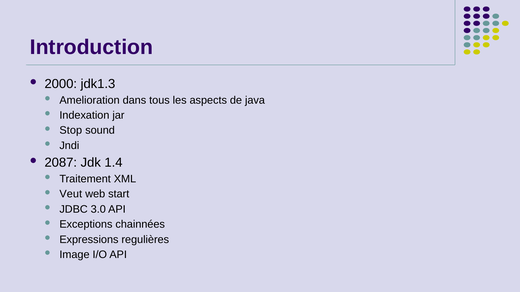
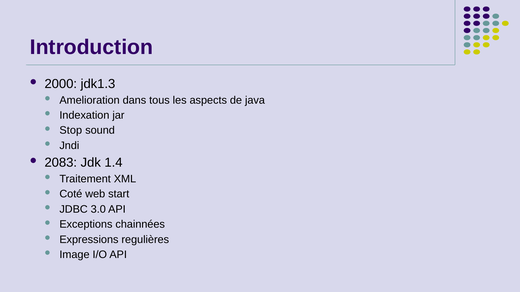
2087: 2087 -> 2083 (61, 163)
Veut: Veut -> Coté (71, 194)
